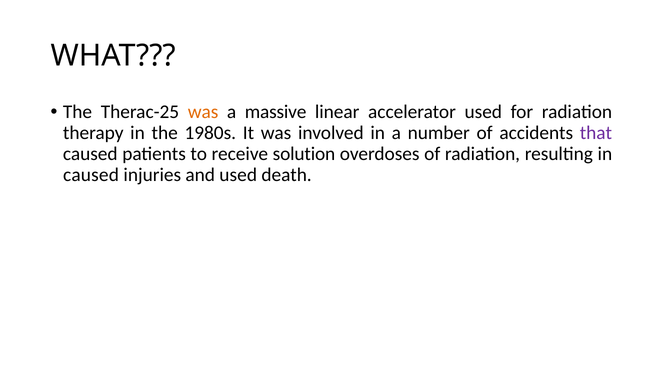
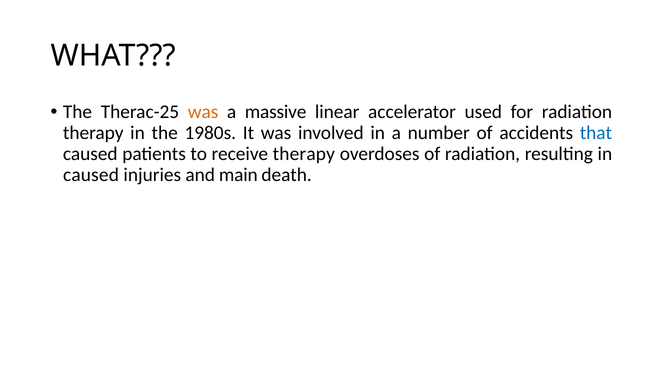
that colour: purple -> blue (596, 133)
receive solution: solution -> therapy (304, 154)
and used: used -> main (238, 175)
